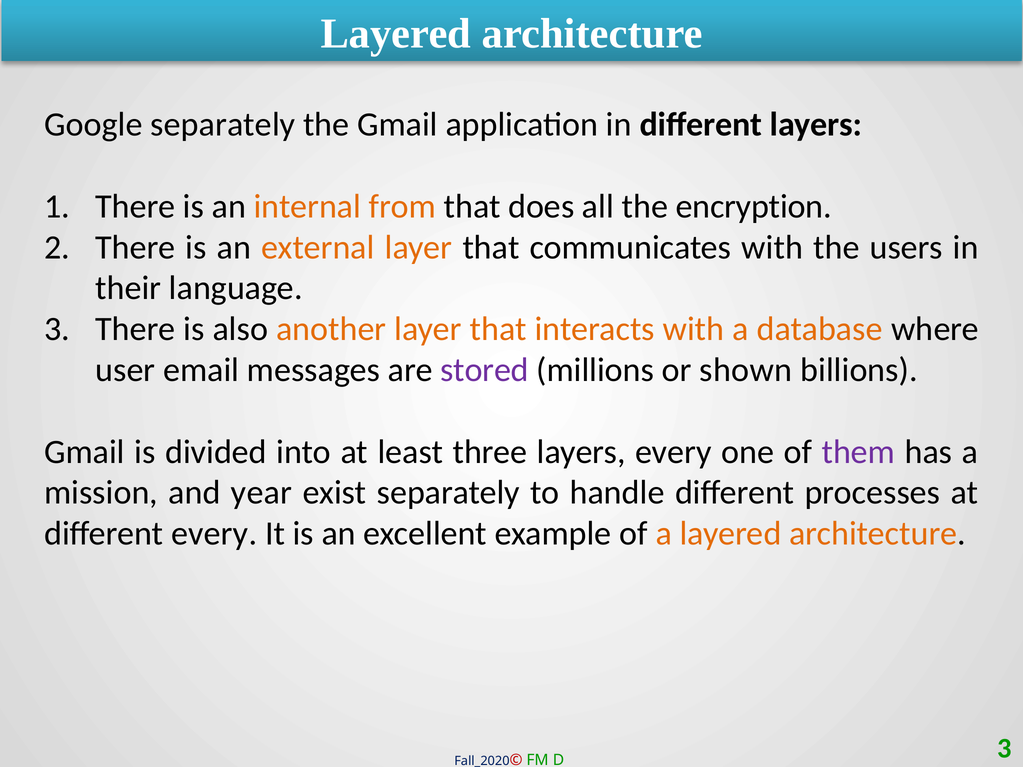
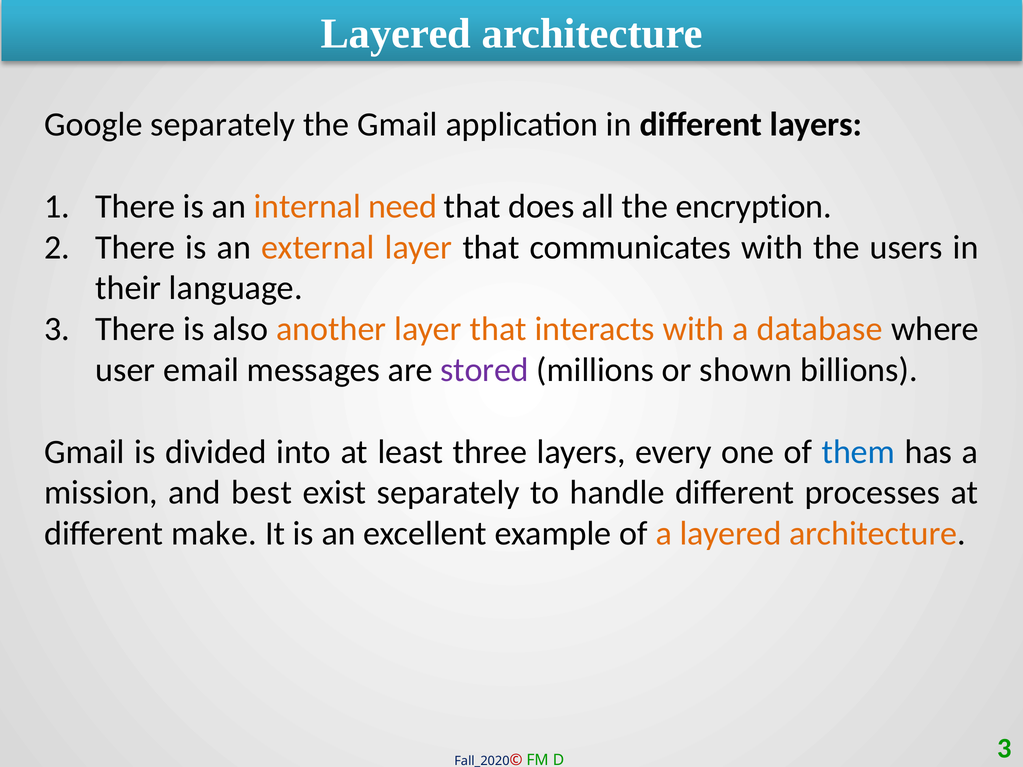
from: from -> need (403, 206)
them colour: purple -> blue (858, 452)
year: year -> best (262, 493)
different every: every -> make (214, 534)
